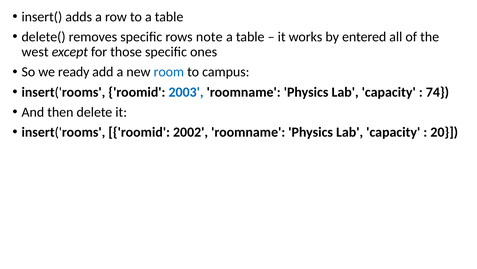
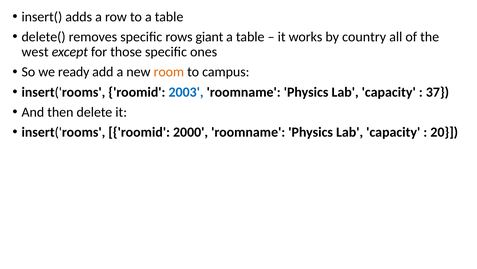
note: note -> giant (209, 37)
entered: entered -> country (364, 37)
room colour: blue -> orange (169, 72)
74: 74 -> 37 (437, 92)
2002: 2002 -> 2000 (191, 132)
